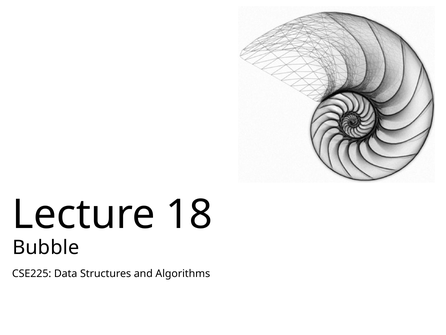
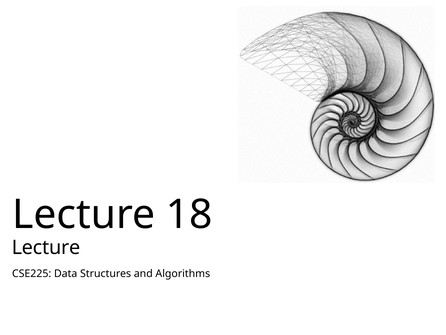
Bubble: Bubble -> Lecture (46, 247)
